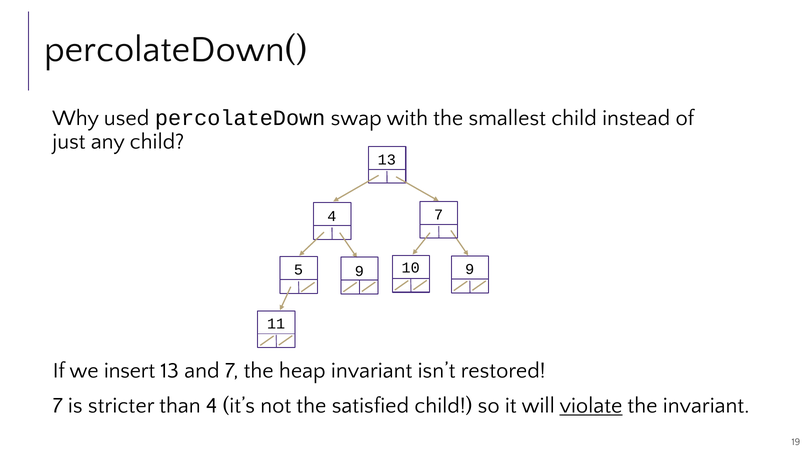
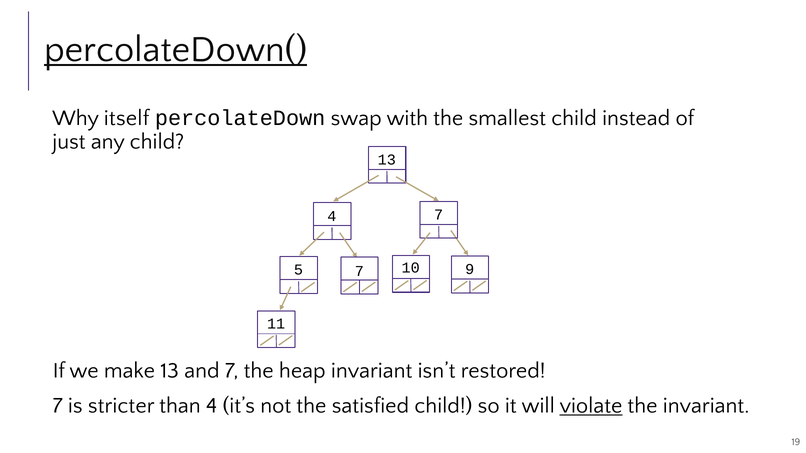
percolateDown( underline: none -> present (176, 49)
used: used -> itself (127, 118)
5 9: 9 -> 7 (359, 271)
insert: insert -> make (130, 371)
